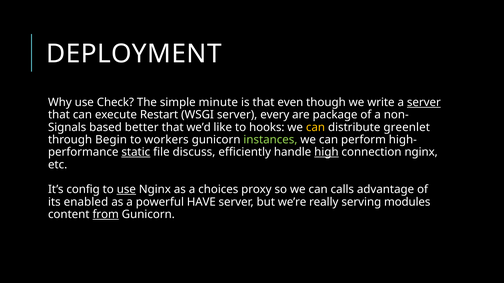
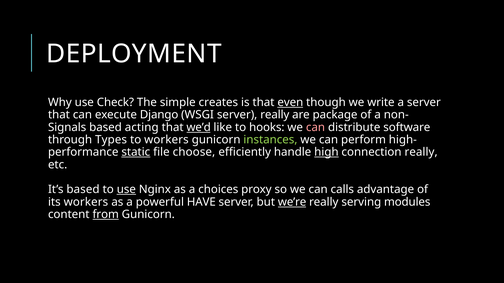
minute: minute -> creates (218, 103)
even underline: none -> present (290, 103)
server underline: present -> none (424, 103)
Restart: Restart -> Django (159, 115)
server every: every -> really (275, 115)
better: better -> acting (142, 127)
we’d underline: none -> present (199, 127)
can colour: yellow -> pink (315, 127)
greenlet: greenlet -> software (407, 127)
Begin: Begin -> Types (111, 140)
discuss: discuss -> choose (194, 152)
connection nginx: nginx -> really (421, 152)
It’s config: config -> based (83, 190)
its enabled: enabled -> workers (86, 202)
we’re underline: none -> present (292, 202)
